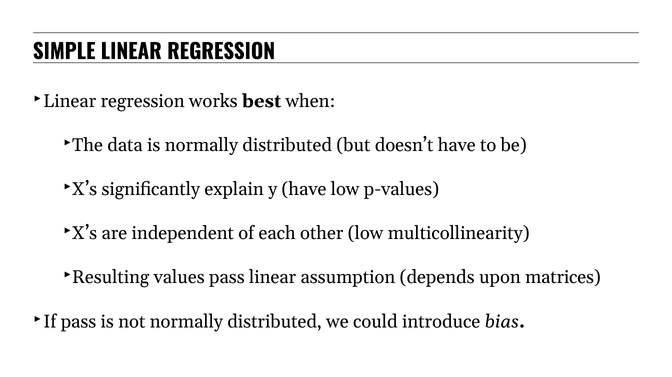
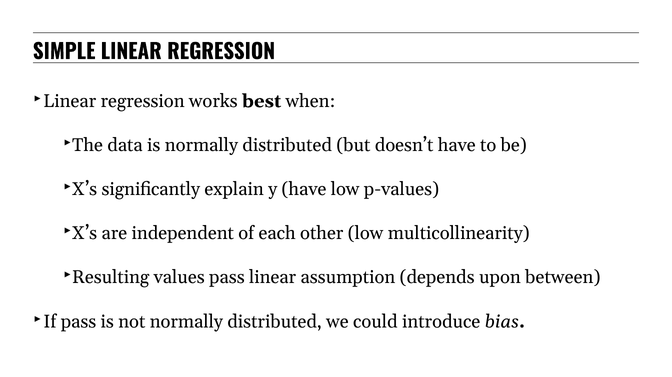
matrices: matrices -> between (563, 278)
